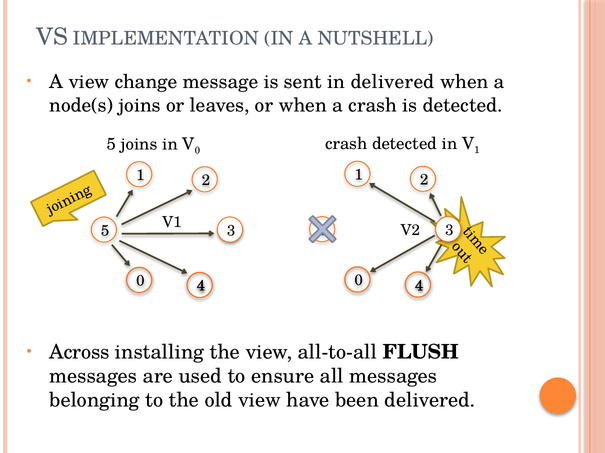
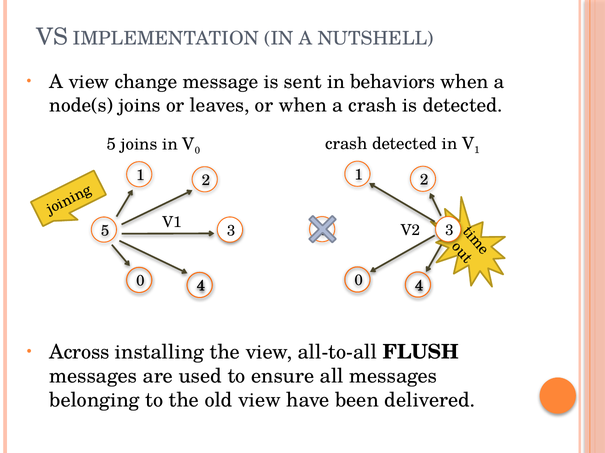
in delivered: delivered -> behaviors (393, 82)
